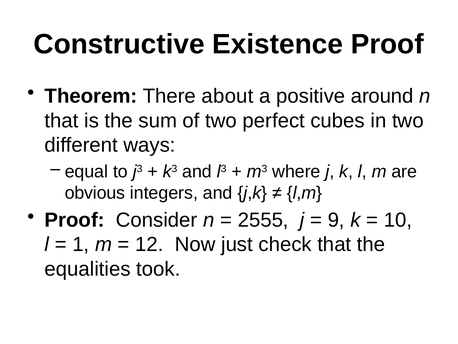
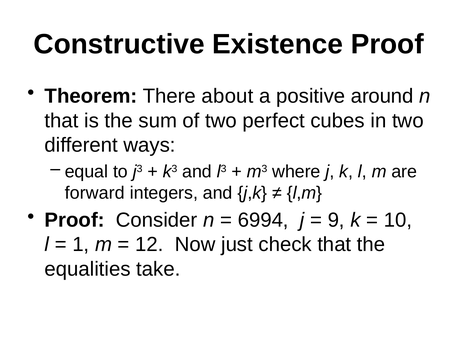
obvious: obvious -> forward (95, 193)
2555: 2555 -> 6994 (263, 220)
took: took -> take (158, 269)
